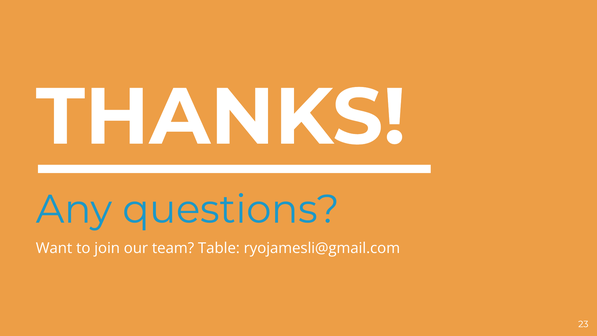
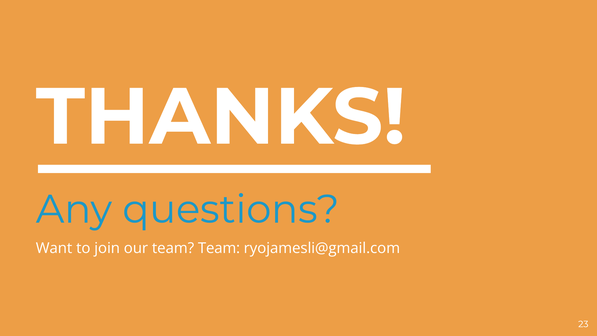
team Table: Table -> Team (219, 248)
